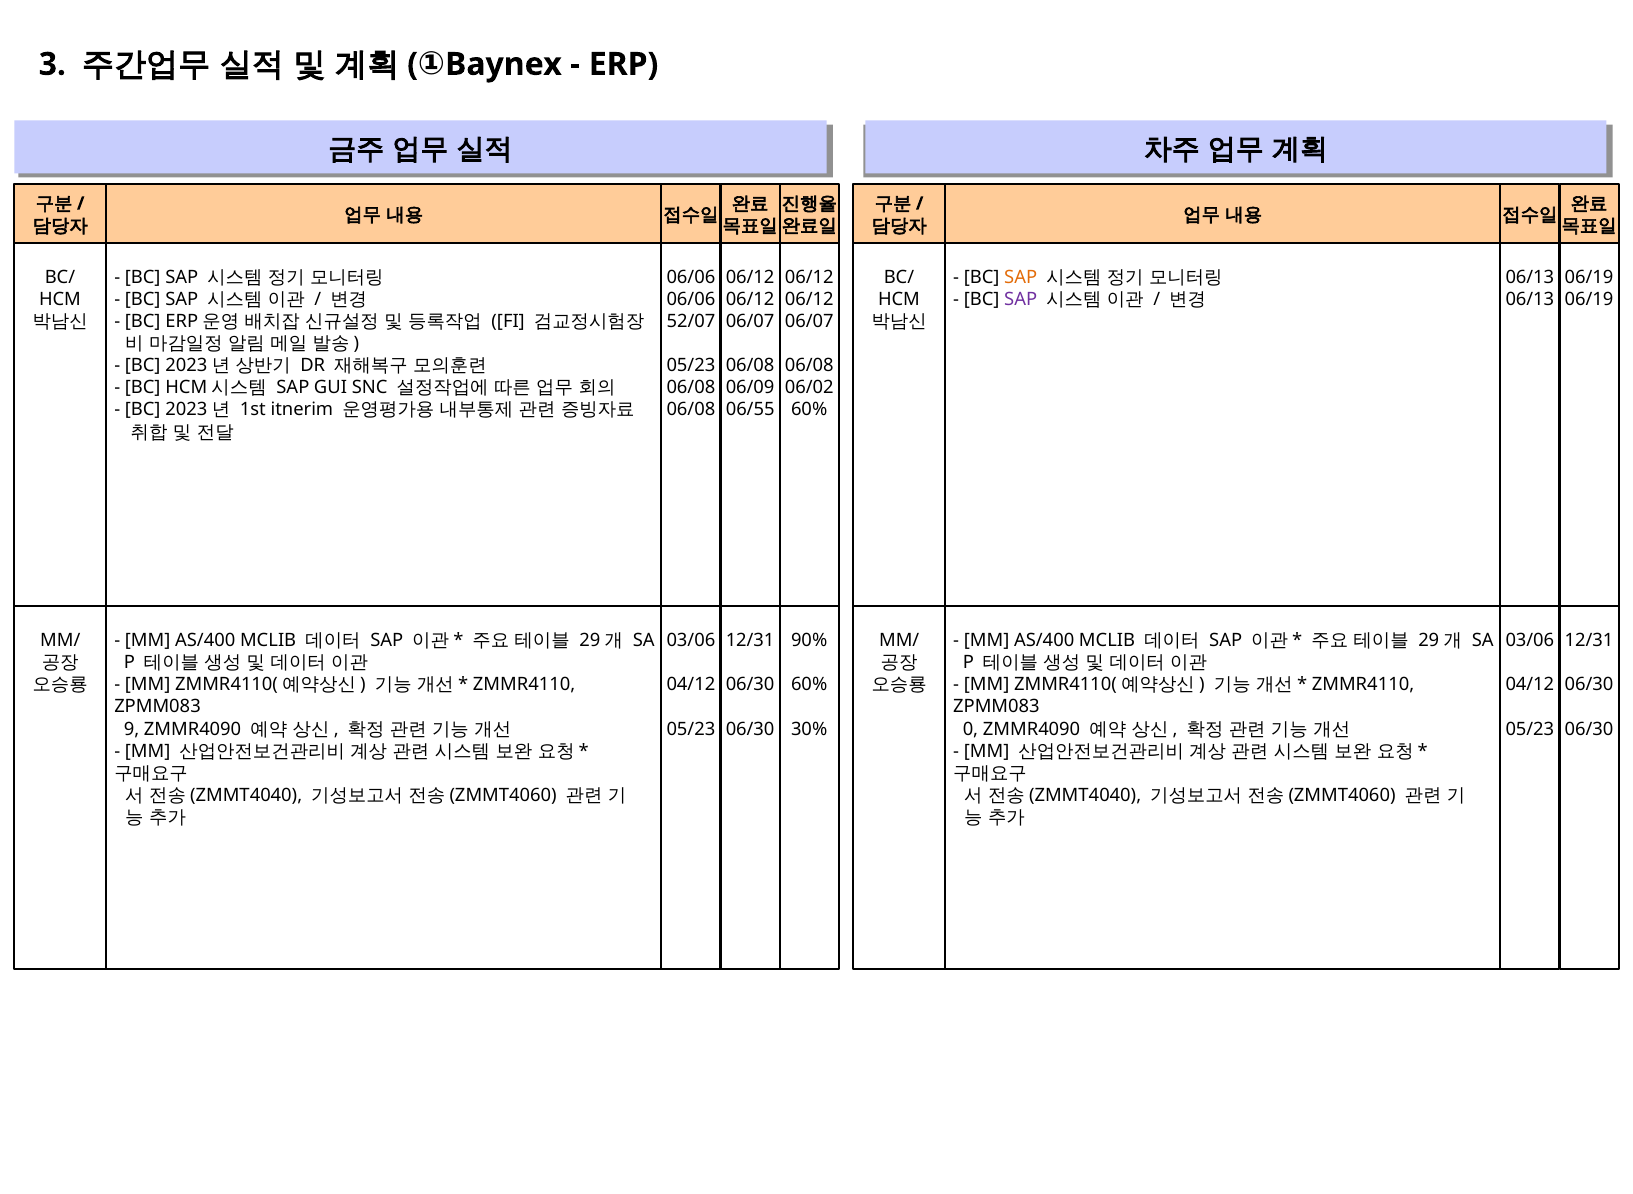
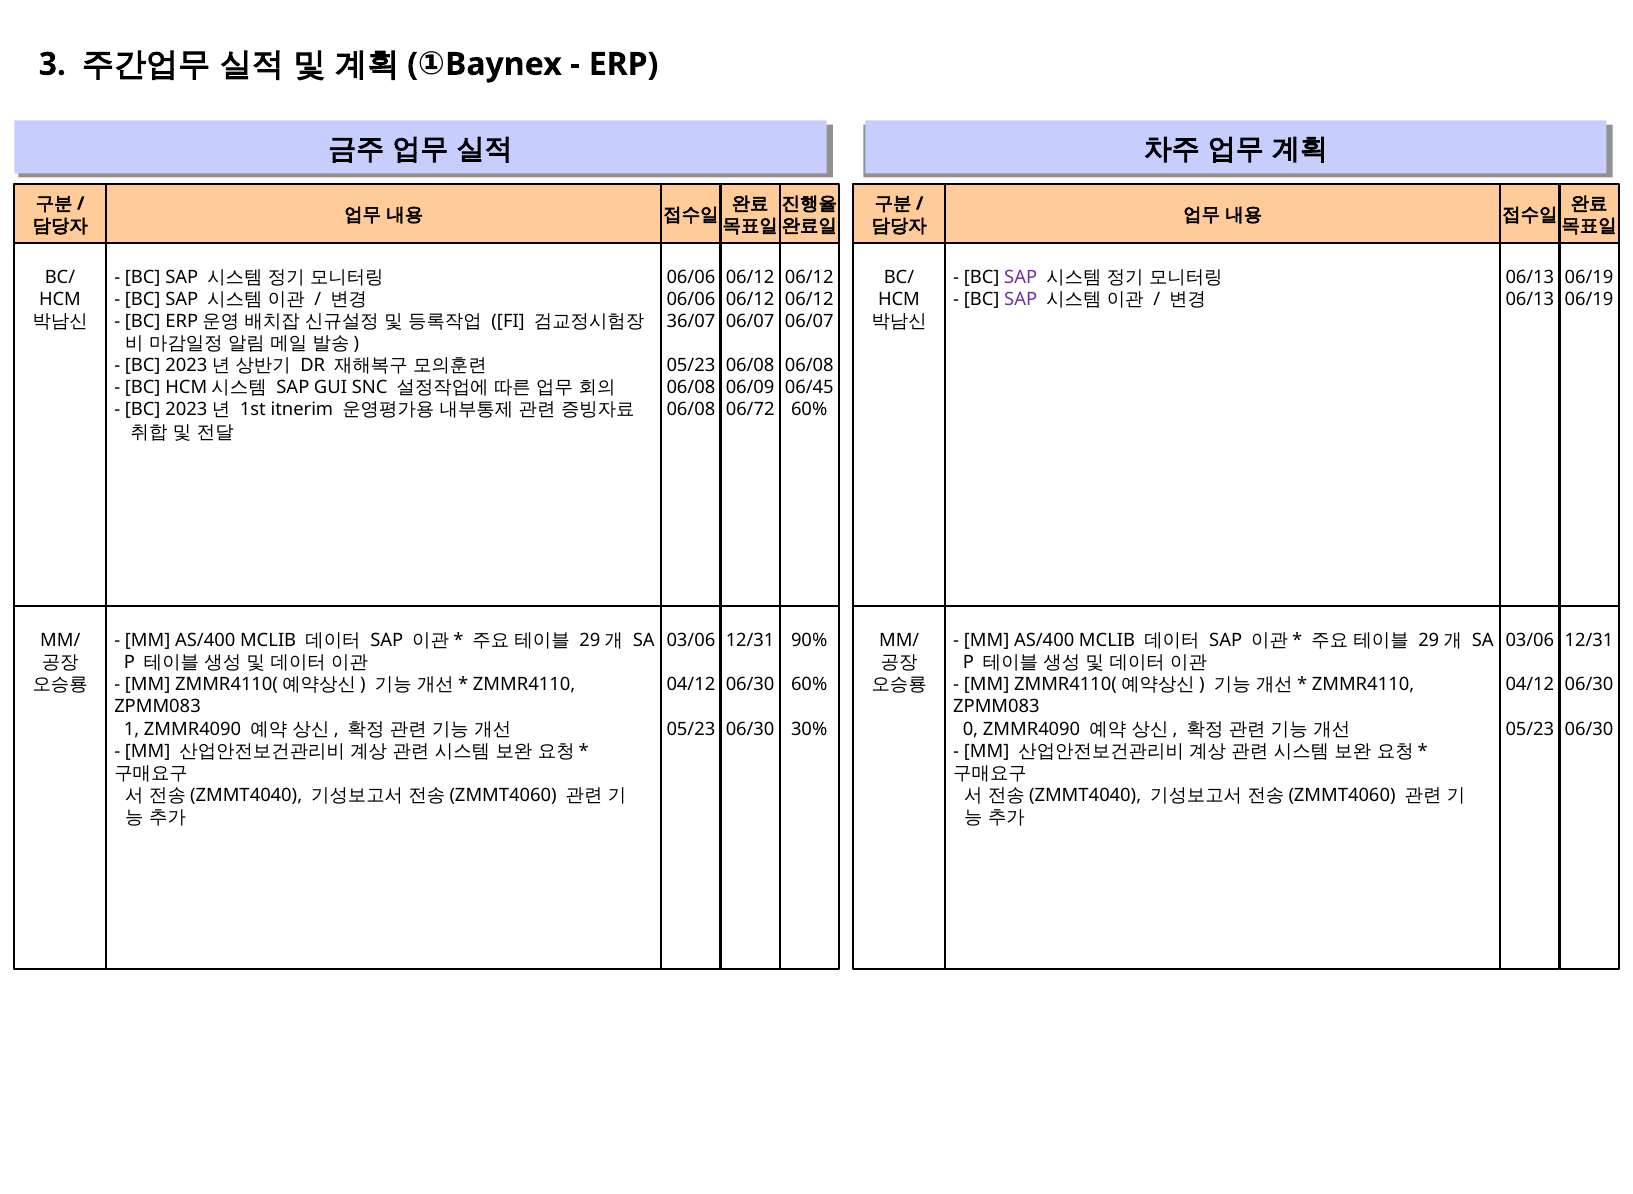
SAP colour: orange -> purple (1021, 277)
52/07: 52/07 -> 36/07 (691, 322)
06/02: 06/02 -> 06/45 (809, 388)
06/55: 06/55 -> 06/72 (750, 410)
9: 9 -> 1 (132, 729)
